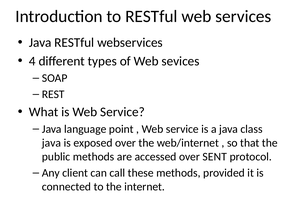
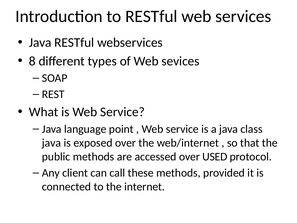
4: 4 -> 8 (32, 61)
SENT: SENT -> USED (215, 157)
